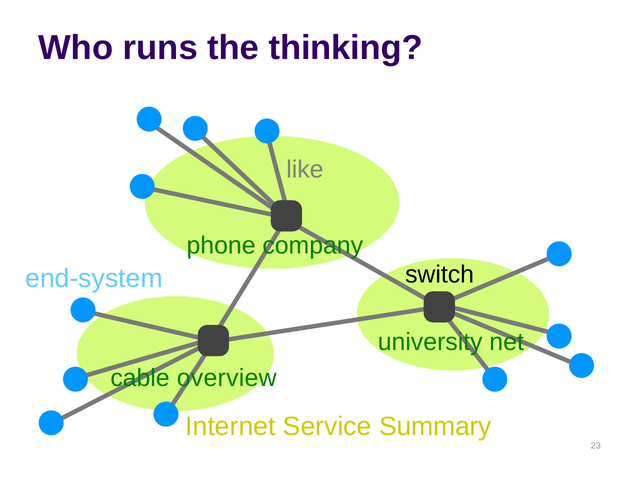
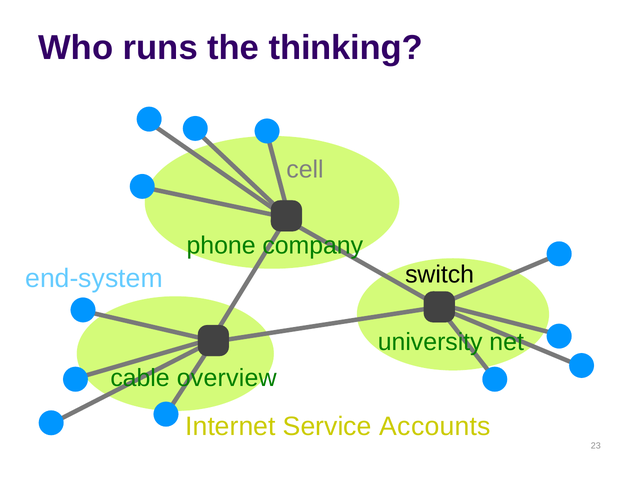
like: like -> cell (305, 170)
Summary: Summary -> Accounts (435, 427)
